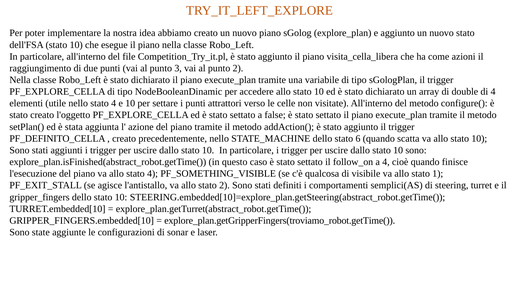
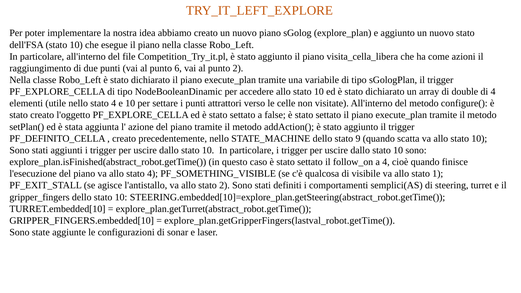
3: 3 -> 6 (178, 68)
6: 6 -> 9 (358, 139)
explore_plan.getGripperFingers(troviamo_robot.getTime(: explore_plan.getGripperFingers(troviamo_robot.getTime( -> explore_plan.getGripperFingers(lastval_robot.getTime( (280, 221)
